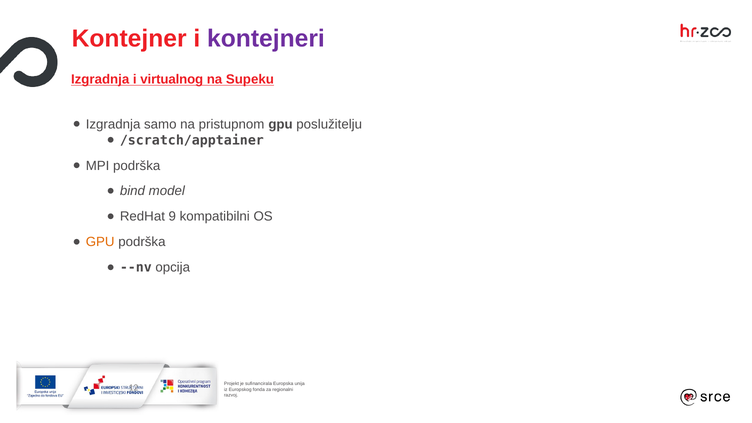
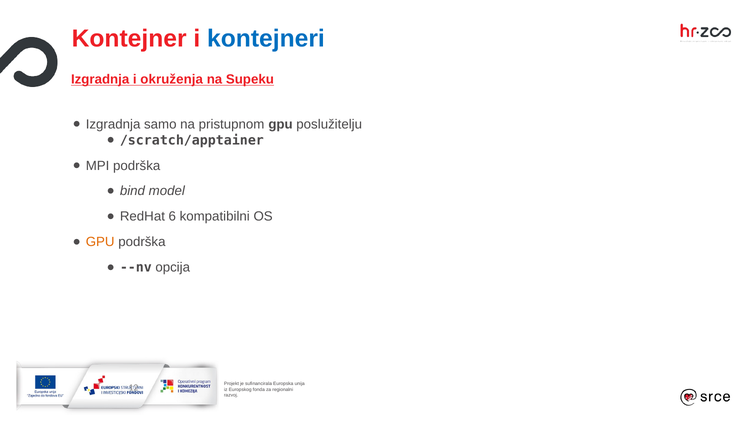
kontejneri colour: purple -> blue (266, 39)
virtualnog: virtualnog -> okruženja (172, 79)
9: 9 -> 6 (172, 217)
